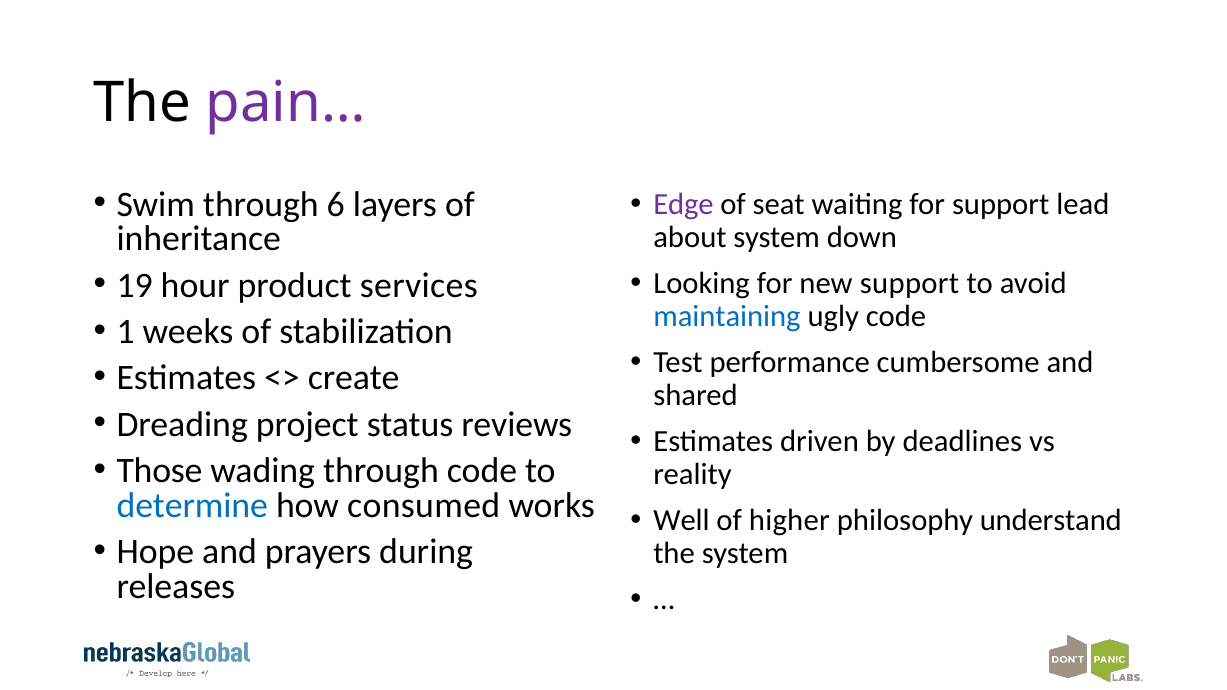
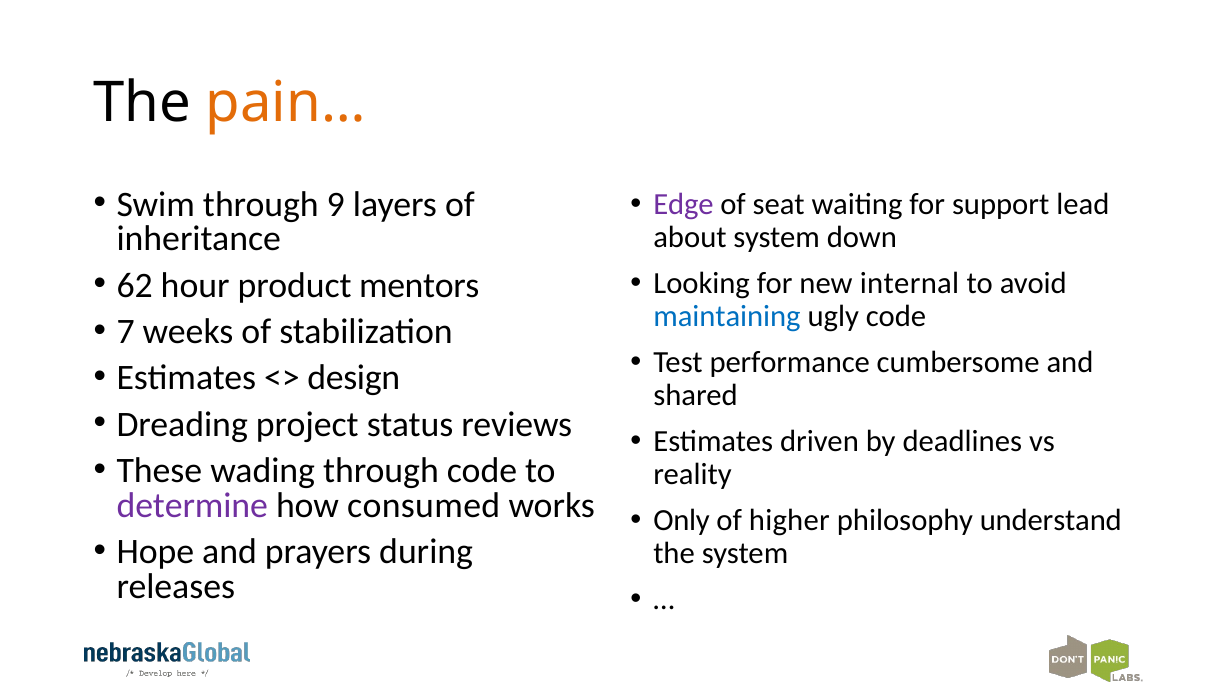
pain… colour: purple -> orange (286, 103)
6: 6 -> 9 (336, 204)
19: 19 -> 62 (135, 285)
services: services -> mentors (419, 285)
new support: support -> internal (910, 284)
1: 1 -> 7 (126, 332)
create: create -> design (354, 378)
Those: Those -> These (159, 471)
determine colour: blue -> purple (192, 506)
Well: Well -> Only (682, 521)
